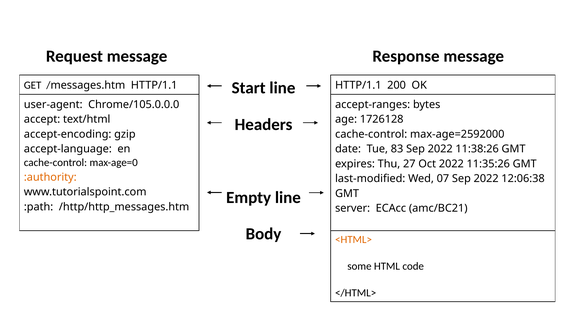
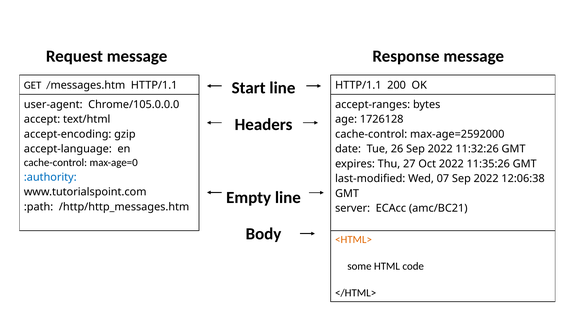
83: 83 -> 26 (397, 149)
11:38:26: 11:38:26 -> 11:32:26 (477, 149)
:authority colour: orange -> blue (50, 177)
